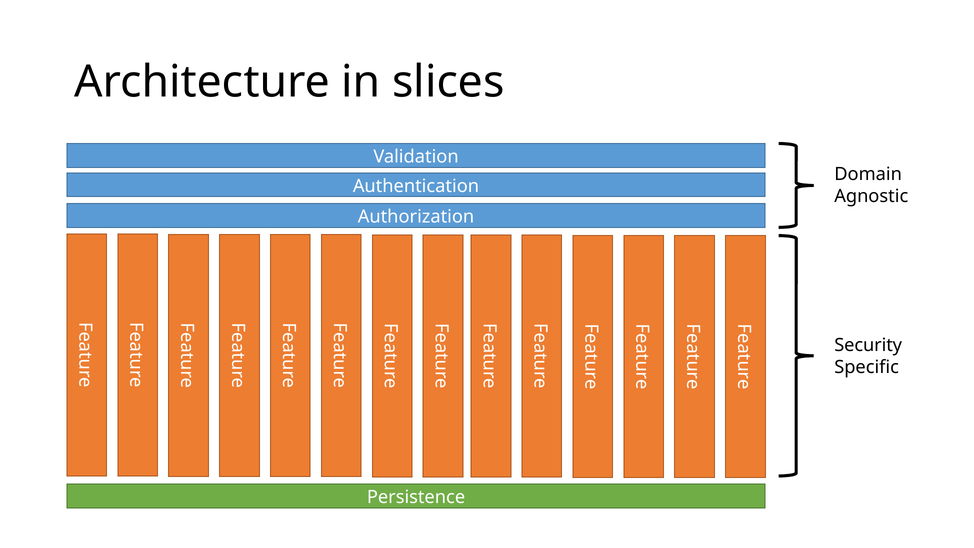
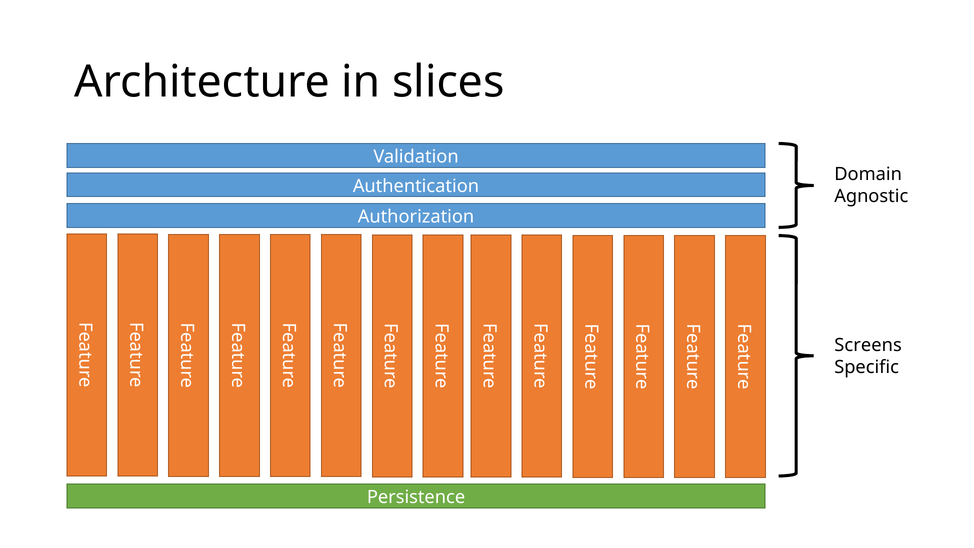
Security: Security -> Screens (868, 345)
